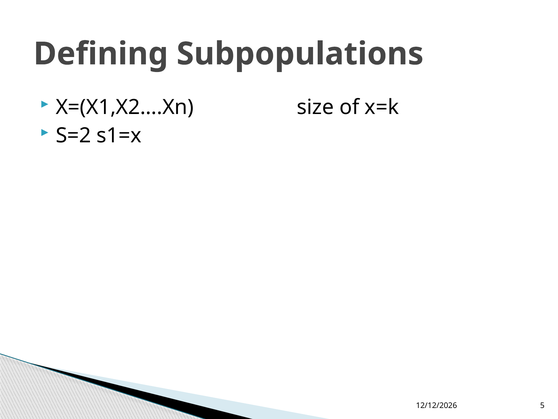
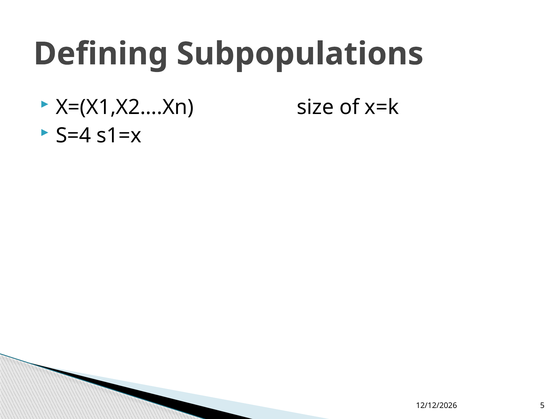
S=2: S=2 -> S=4 (73, 135)
